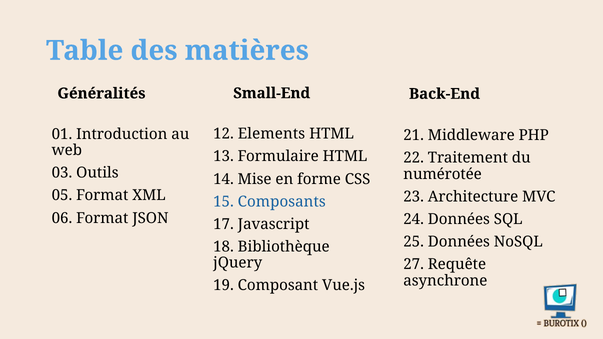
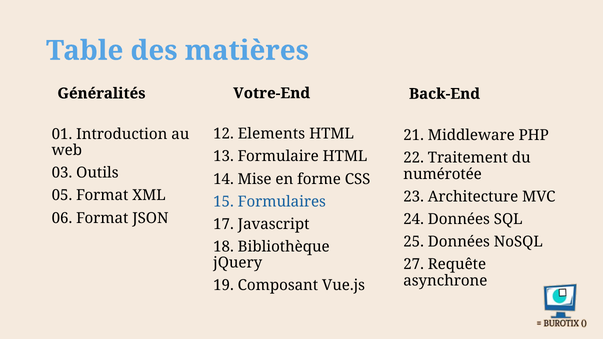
Small-End: Small-End -> Votre-End (272, 93)
Composants: Composants -> Formulaires (282, 202)
